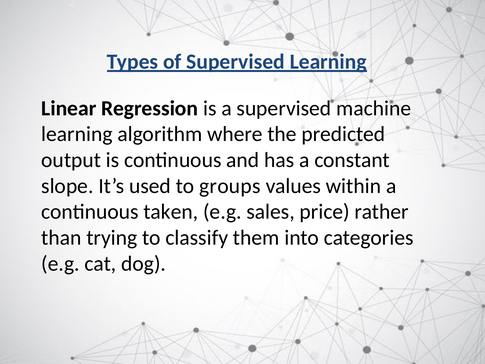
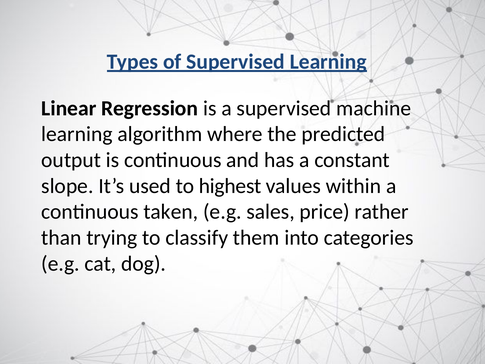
groups: groups -> highest (230, 186)
